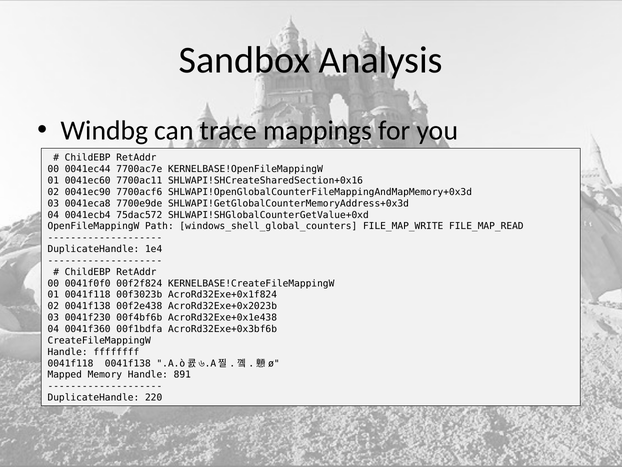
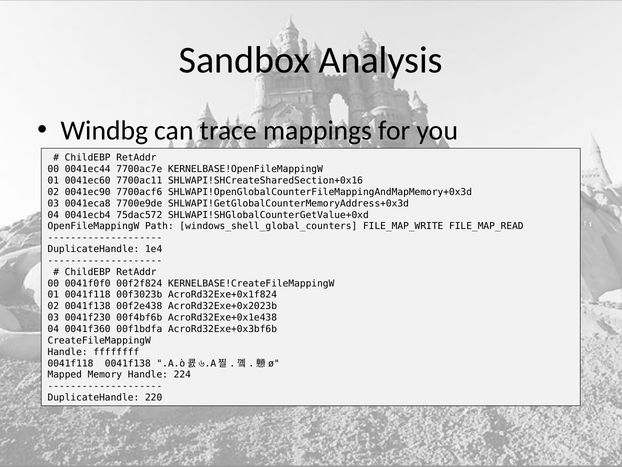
891: 891 -> 224 (182, 374)
